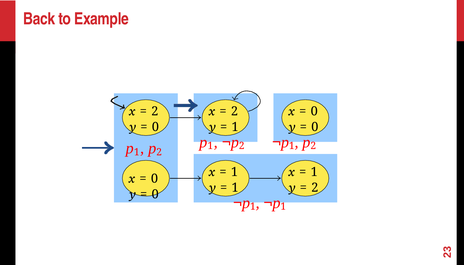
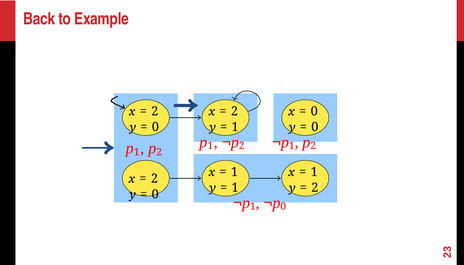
0: 0 -> 2 (154, 179)
1: 1 -> 0 (283, 207)
